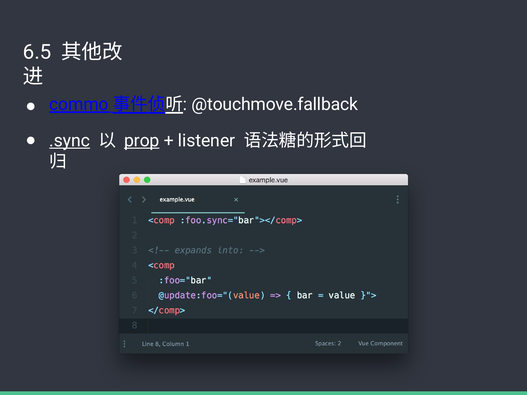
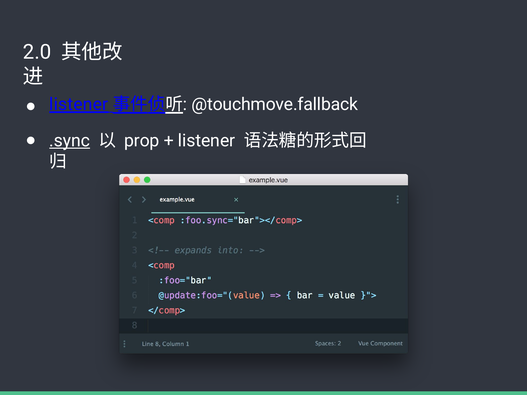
6.5: 6.5 -> 2.0 (37, 52)
commo: commo -> listener (79, 105)
prop underline: present -> none (142, 141)
